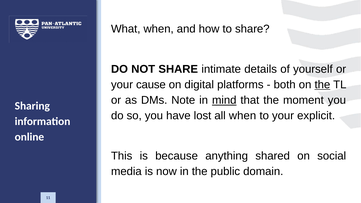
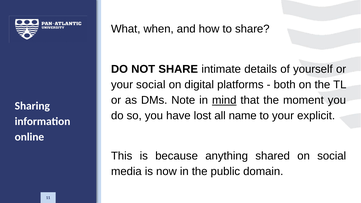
your cause: cause -> social (151, 85)
the underline: present -> none (322, 85)
all when: when -> name (243, 116)
